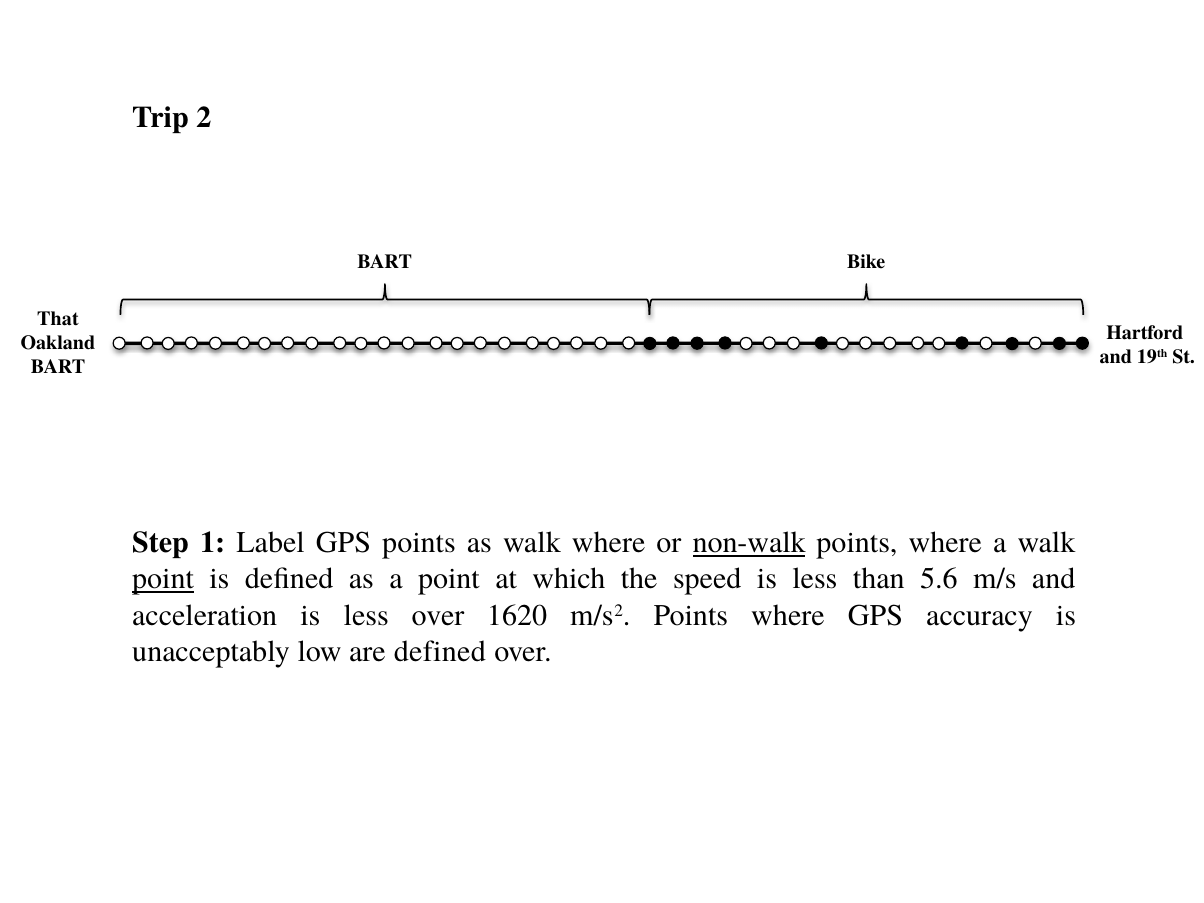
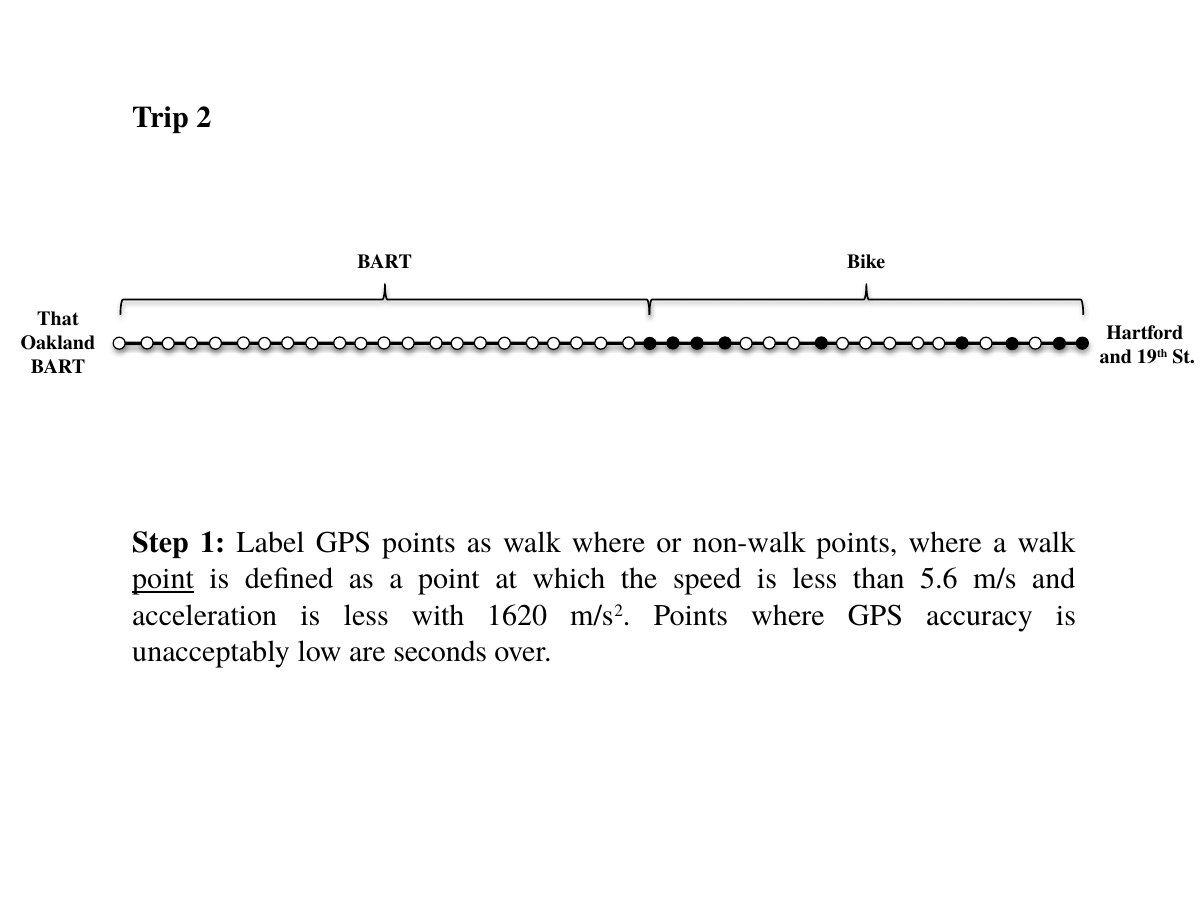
non-walk underline: present -> none (749, 543)
less over: over -> with (438, 615)
are defined: defined -> seconds (440, 651)
